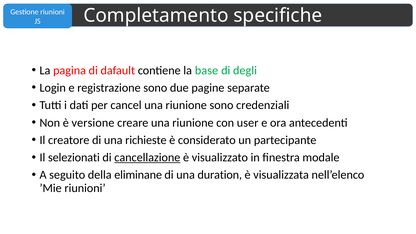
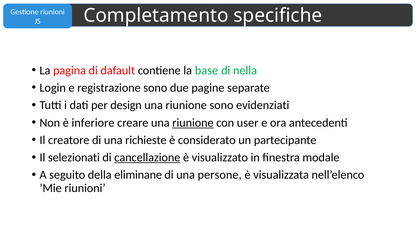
degli: degli -> nella (245, 70)
cancel: cancel -> design (126, 105)
credenziali: credenziali -> evidenziati (263, 105)
versione: versione -> inferiore (93, 123)
riunione underline: none -> present (193, 123)
duration: duration -> persone (220, 175)
